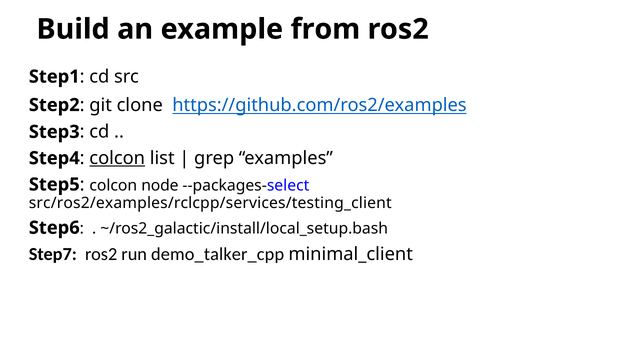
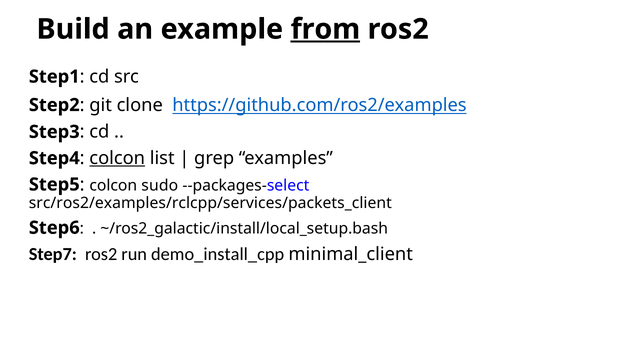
from underline: none -> present (325, 29)
node: node -> sudo (160, 185)
src/ros2/examples/rclcpp/services/testing_client: src/ros2/examples/rclcpp/services/testing_client -> src/ros2/examples/rclcpp/services/packets_client (210, 203)
demo_talker_cpp: demo_talker_cpp -> demo_install_cpp (218, 254)
